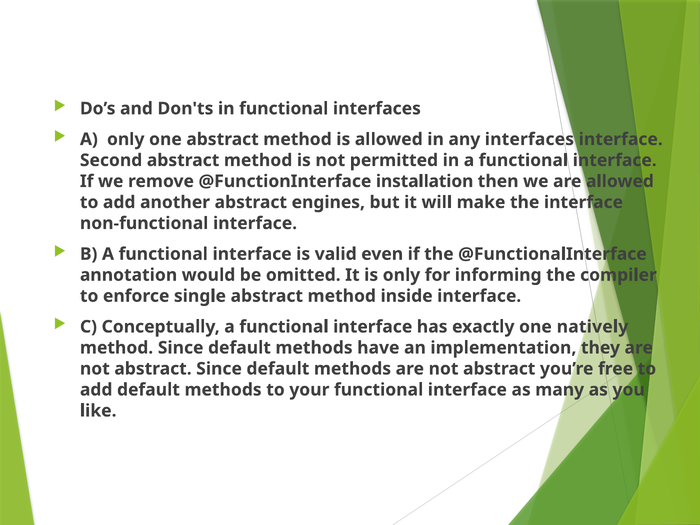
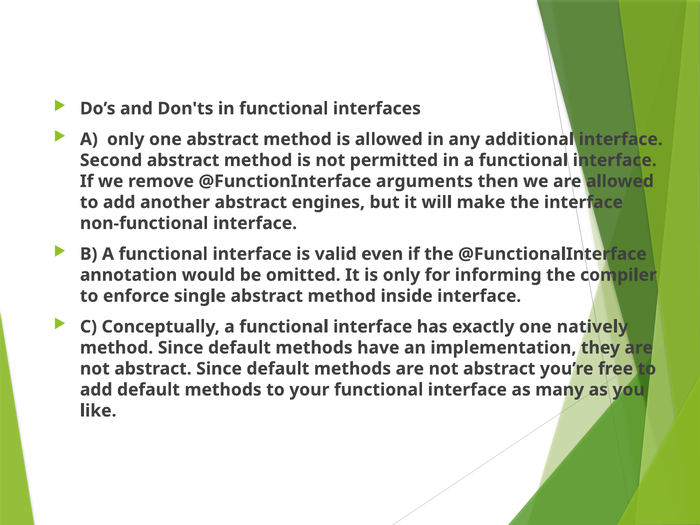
any interfaces: interfaces -> additional (529, 139)
installation: installation -> arguments (424, 181)
